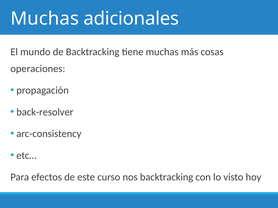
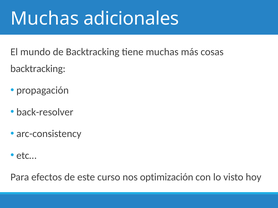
operaciones: operaciones -> backtracking (38, 69)
nos backtracking: backtracking -> optimización (167, 178)
